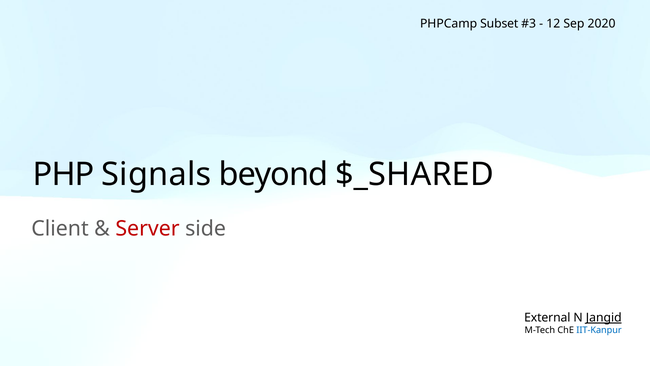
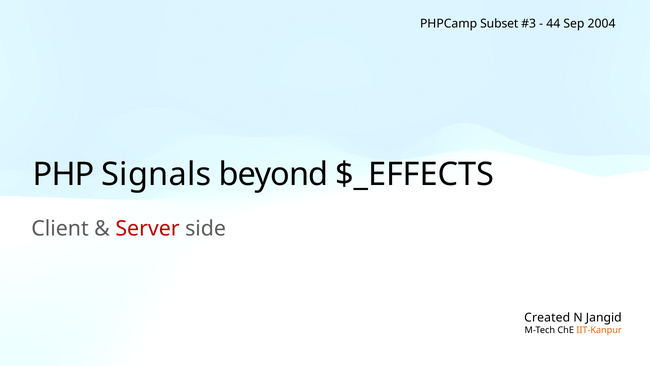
12: 12 -> 44 (553, 24)
2020: 2020 -> 2004 (602, 24)
$_SHARED: $_SHARED -> $_EFFECTS (415, 174)
External: External -> Created (547, 317)
Jangid underline: present -> none (604, 317)
IIT-Kanpur colour: blue -> orange (599, 330)
